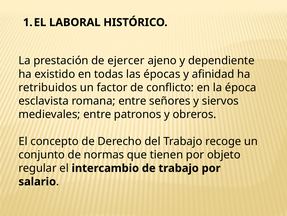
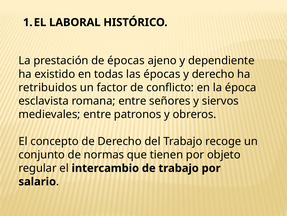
de ejercer: ejercer -> épocas (126, 60)
y afinidad: afinidad -> derecho (213, 74)
